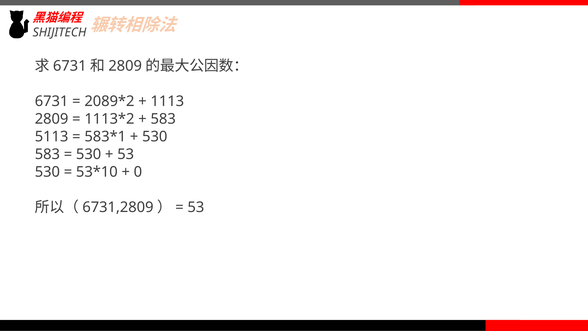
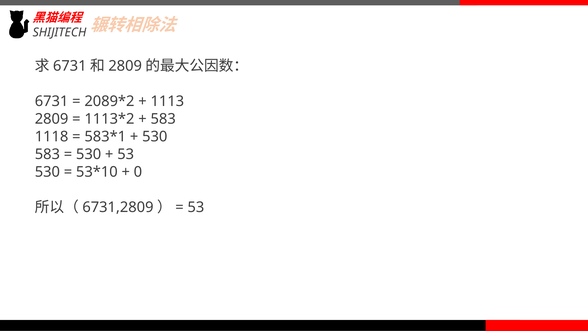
5113: 5113 -> 1118 (52, 137)
